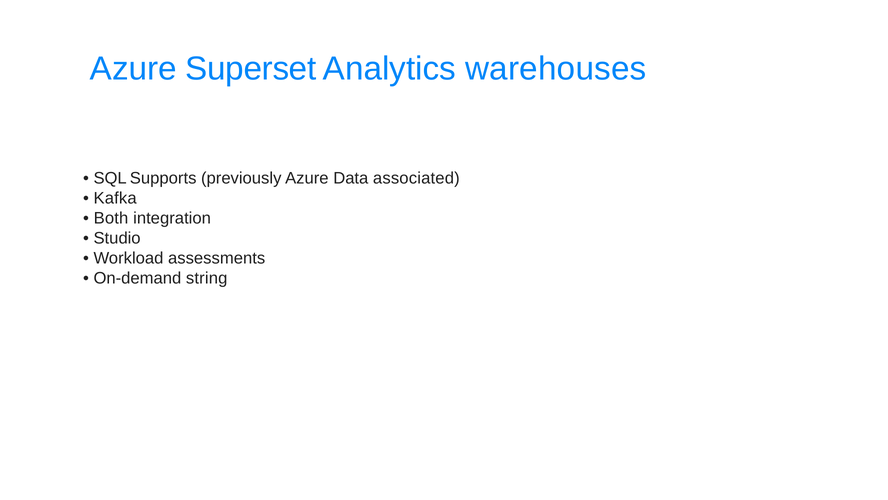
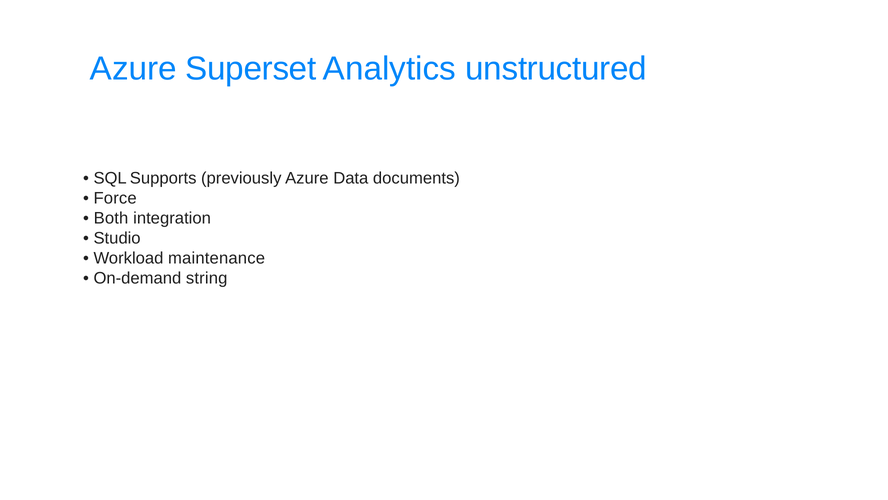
warehouses: warehouses -> unstructured (556, 69)
associated: associated -> documents (416, 178)
Kafka: Kafka -> Force (115, 198)
assessments: assessments -> maintenance (217, 258)
